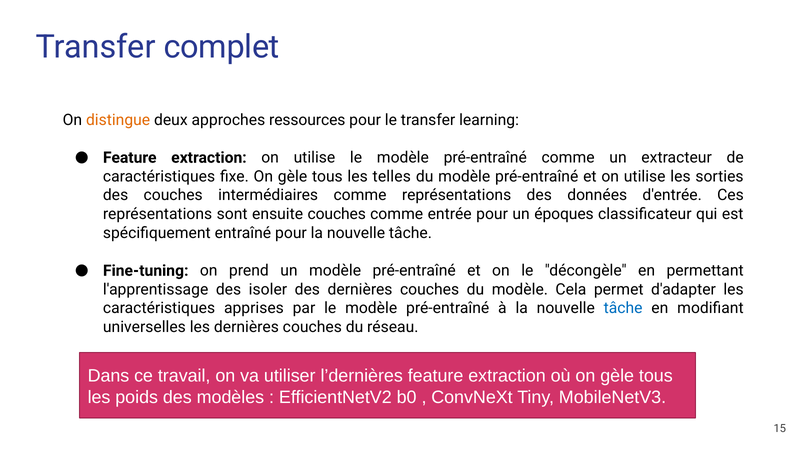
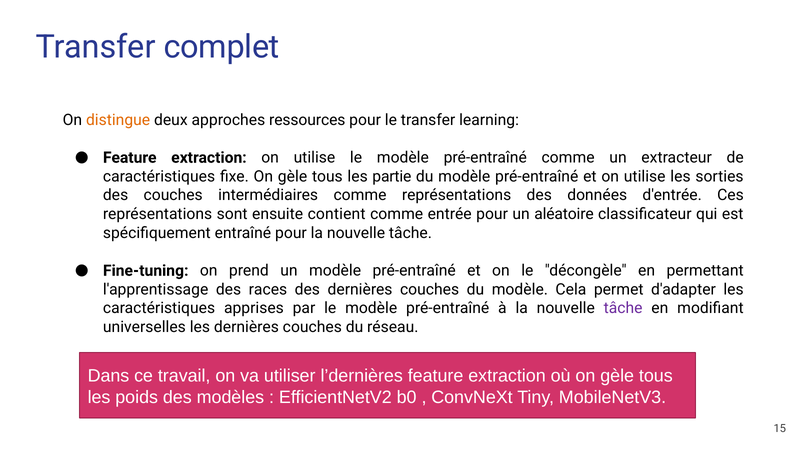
telles: telles -> partie (392, 176)
ensuite couches: couches -> contient (337, 214)
époques: époques -> aléatoire (564, 214)
isoler: isoler -> races (268, 289)
tâche colour: blue -> purple (623, 308)
